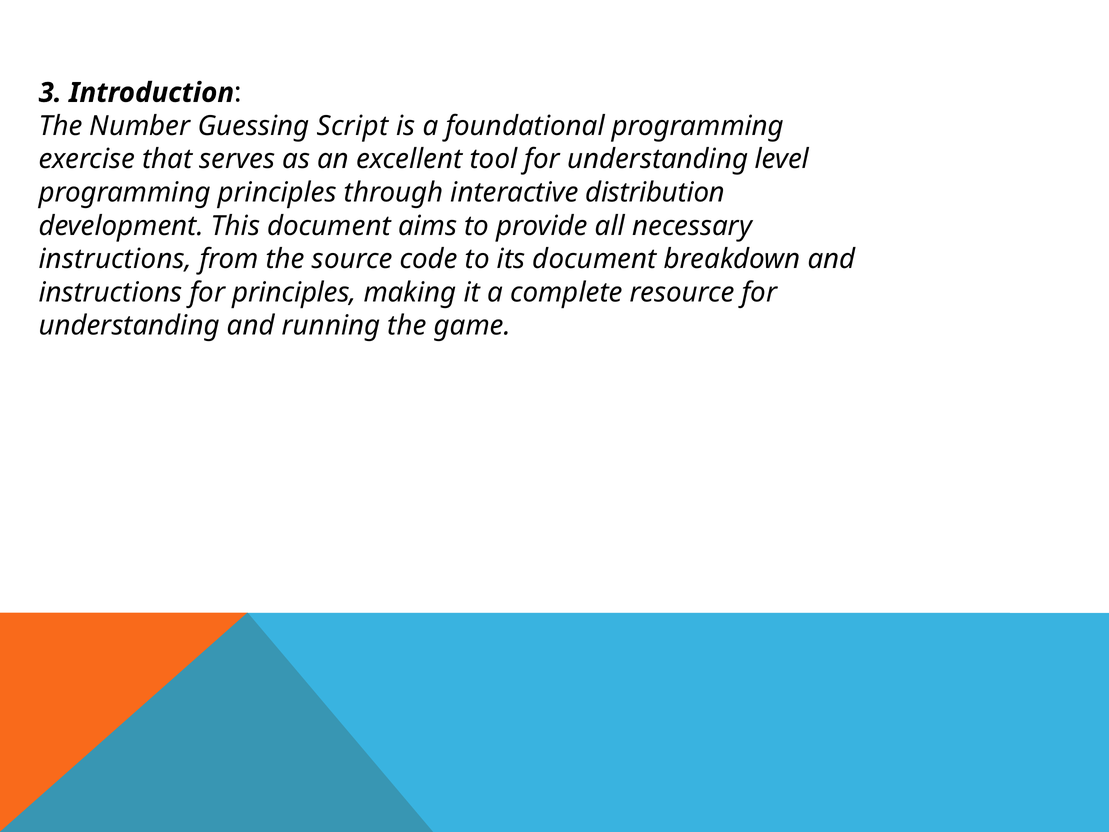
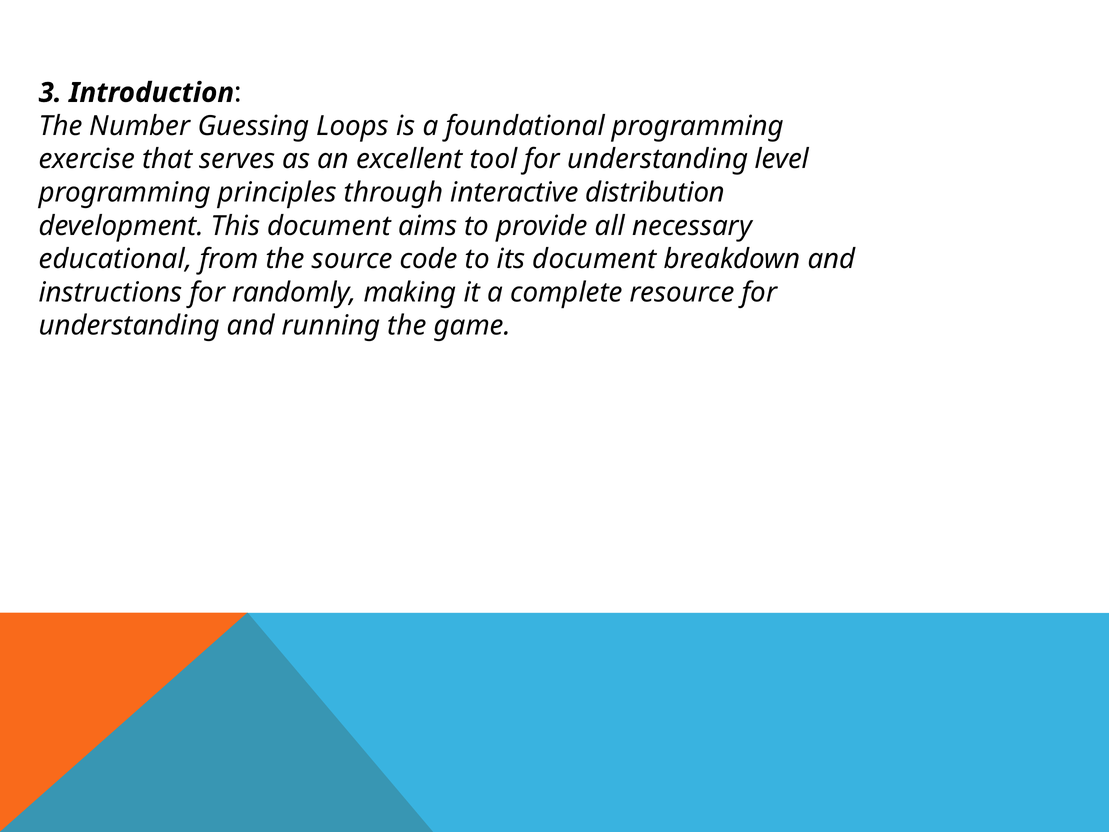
Script: Script -> Loops (353, 126)
instructions: instructions -> educational (115, 259)
for principles: principles -> randomly (294, 292)
